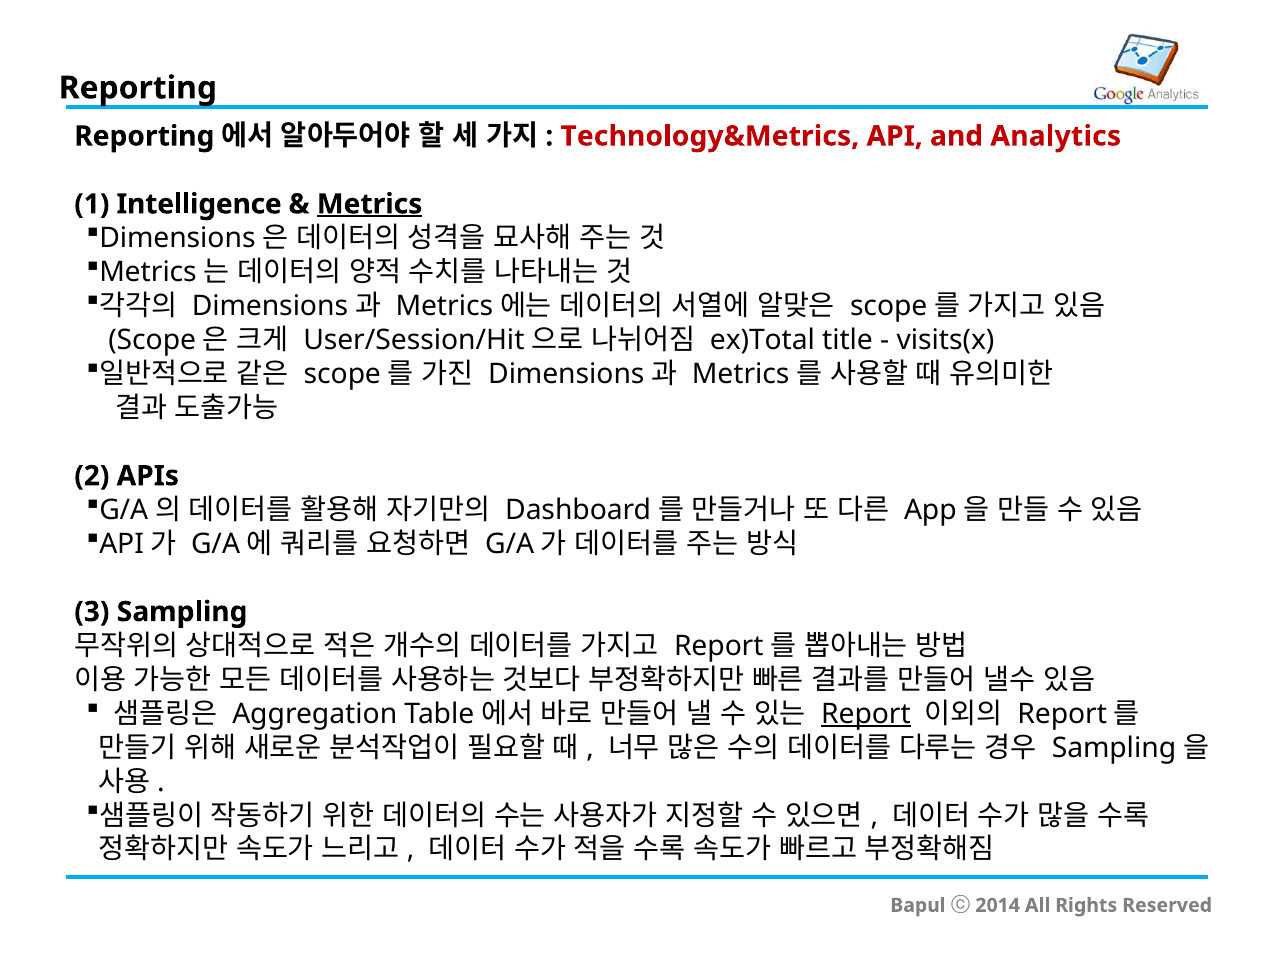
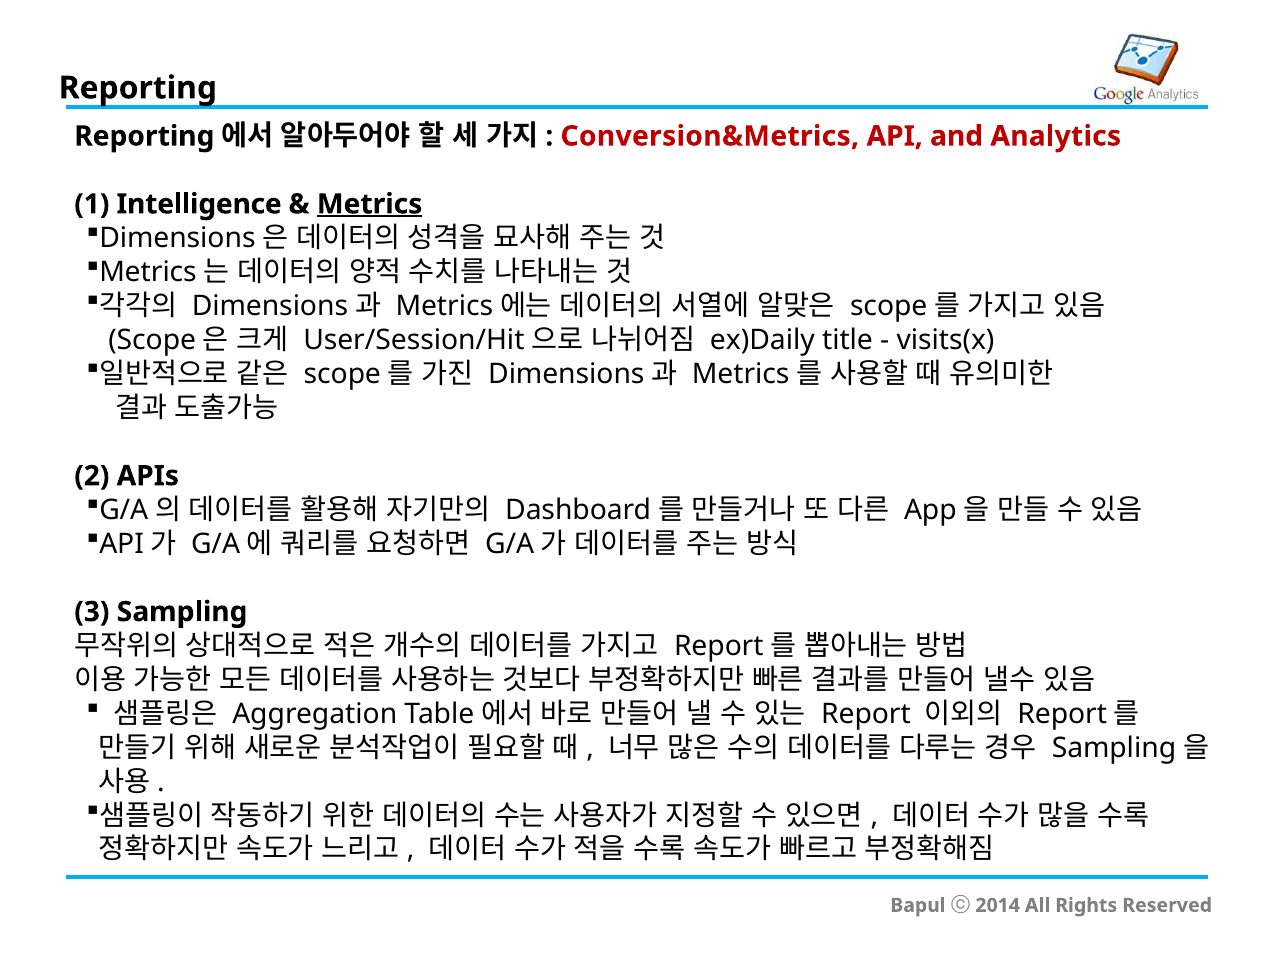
Technology&Metrics: Technology&Metrics -> Conversion&Metrics (710, 136)
ex)Total: ex)Total -> ex)Daily (762, 340)
Report underline: present -> none (866, 713)
